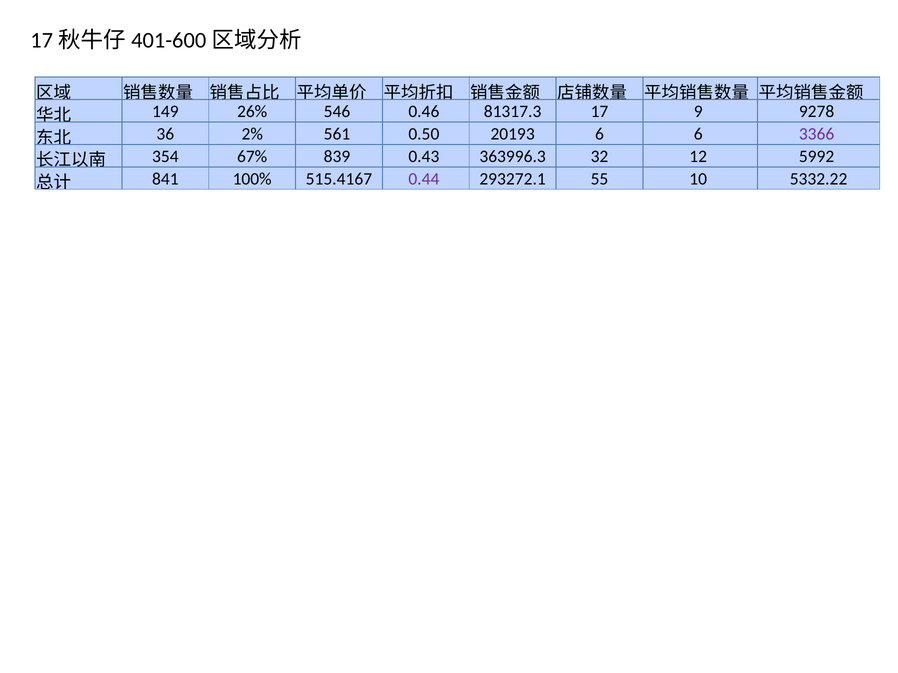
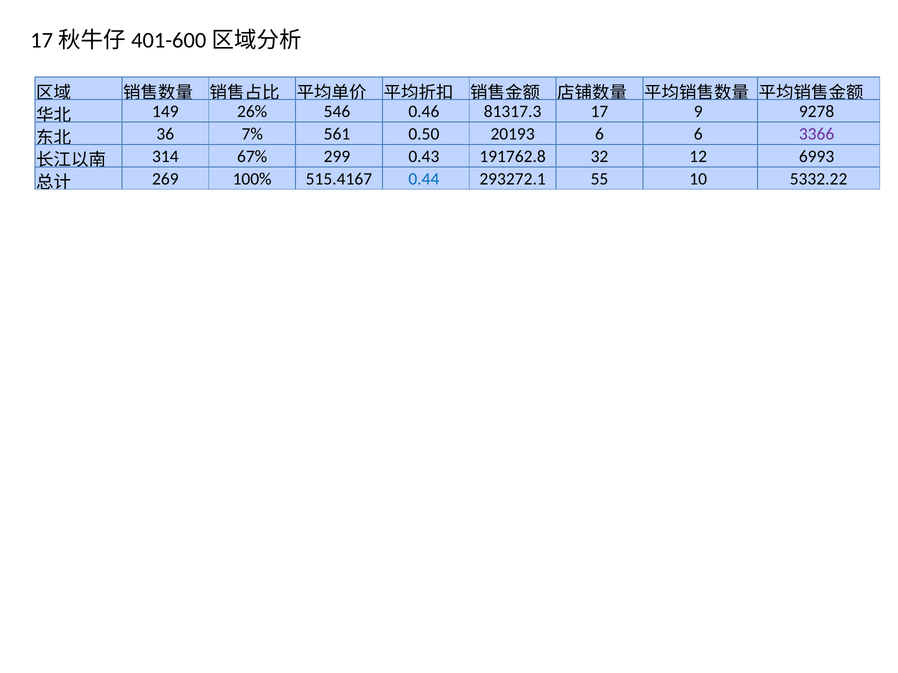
2%: 2% -> 7% (252, 134)
354: 354 -> 314 (165, 157)
839: 839 -> 299 (337, 157)
363996.3: 363996.3 -> 191762.8 (513, 157)
5992: 5992 -> 6993 (817, 157)
841: 841 -> 269 (165, 179)
0.44 colour: purple -> blue (424, 179)
